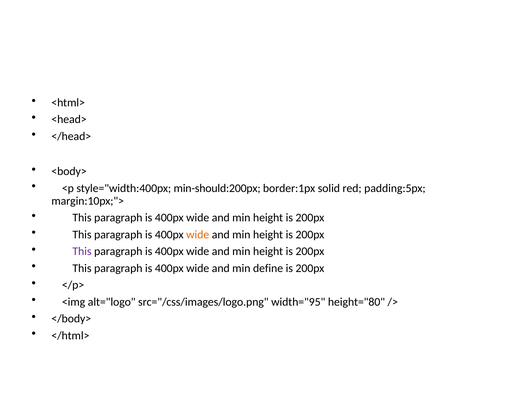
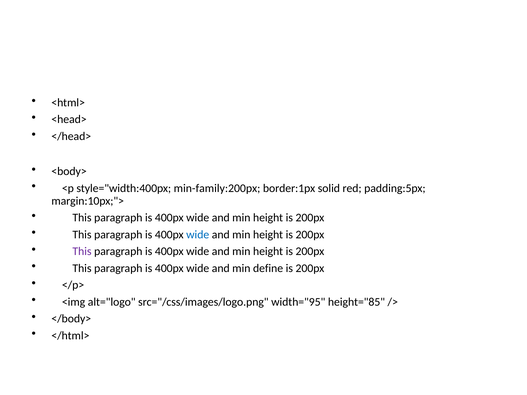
min-should:200px: min-should:200px -> min-family:200px (217, 188)
wide colour: orange -> blue (198, 235)
height="80: height="80 -> height="85 (356, 302)
